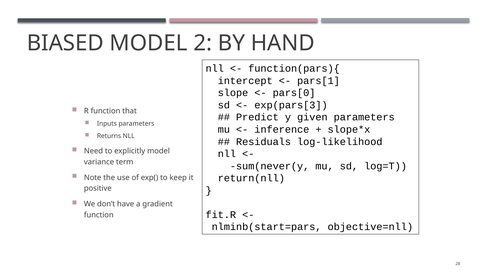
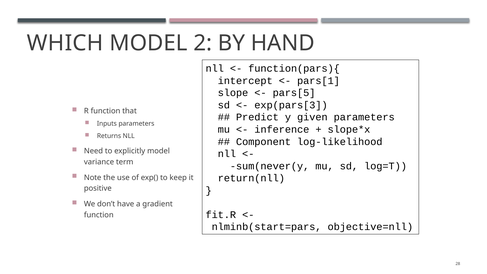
BIASED: BIASED -> WHICH (65, 43)
pars[0: pars[0 -> pars[5 (294, 93)
Residuals: Residuals -> Component (264, 142)
